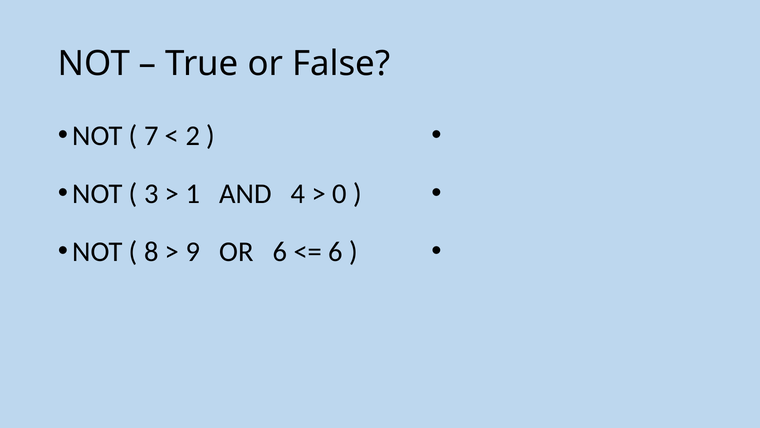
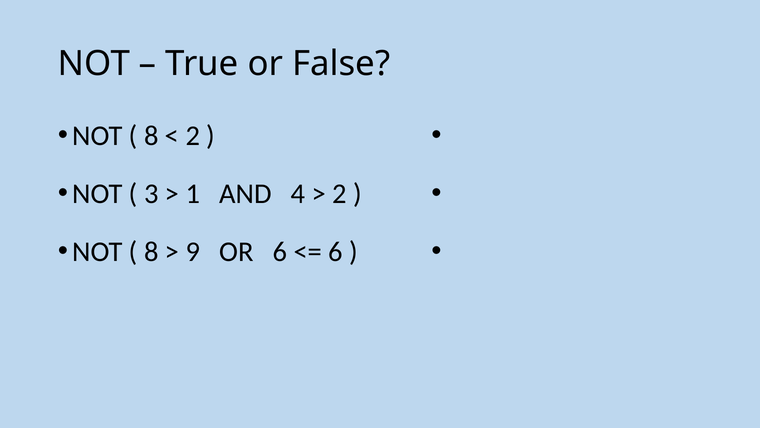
7: 7 -> 8 (151, 136)
0: 0 -> 2 (340, 194)
